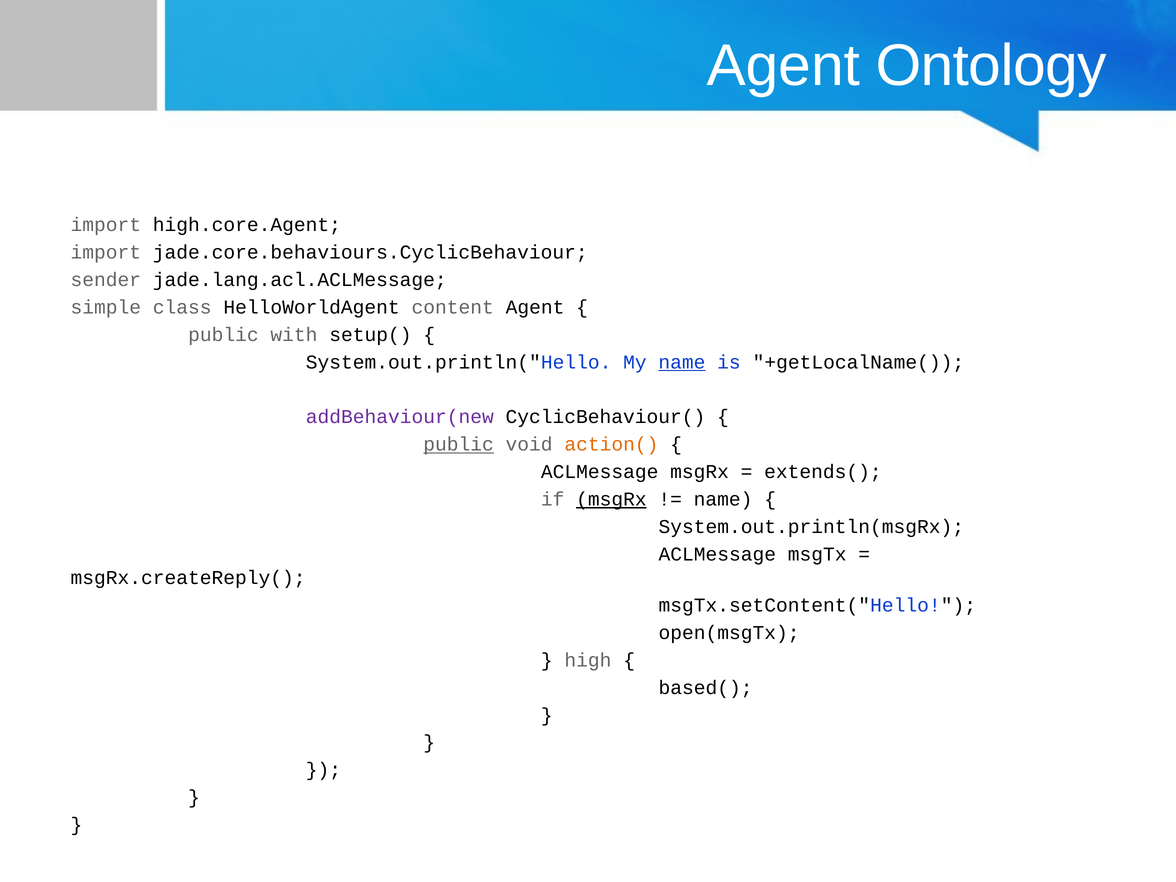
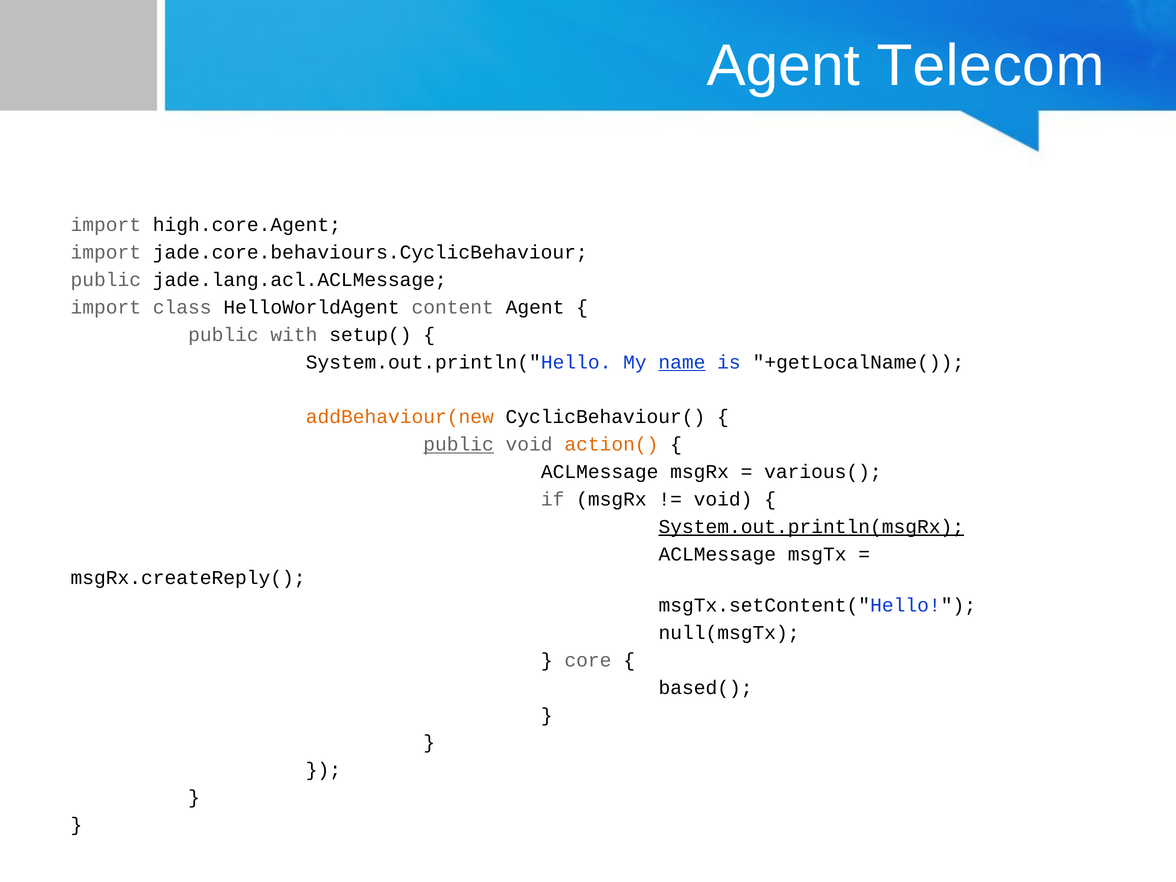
Ontology: Ontology -> Telecom (991, 66)
sender: sender -> public (106, 280)
simple: simple -> import (106, 307)
addBehaviour(new colour: purple -> orange (400, 417)
extends(: extends( -> various( (823, 472)
msgRx underline: present -> none (611, 499)
name: name -> void (723, 499)
System.out.println(msgRx underline: none -> present (811, 527)
open(msgTx: open(msgTx -> null(msgTx (729, 633)
high: high -> core (588, 660)
